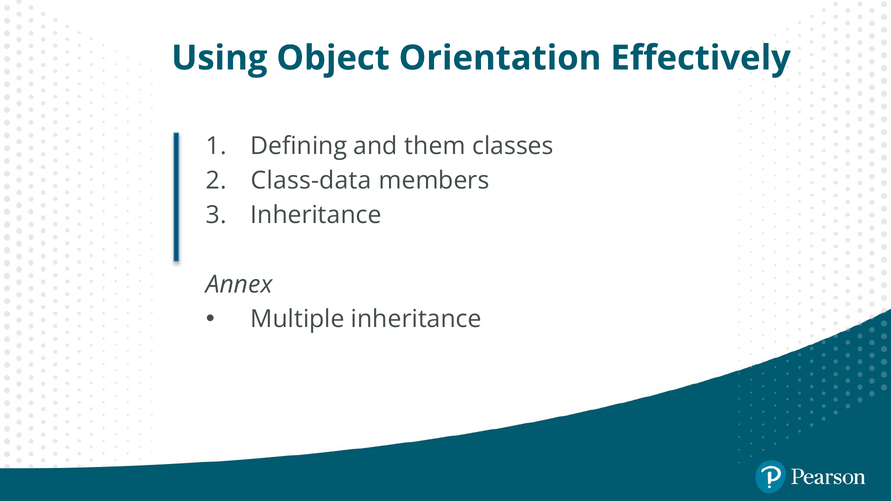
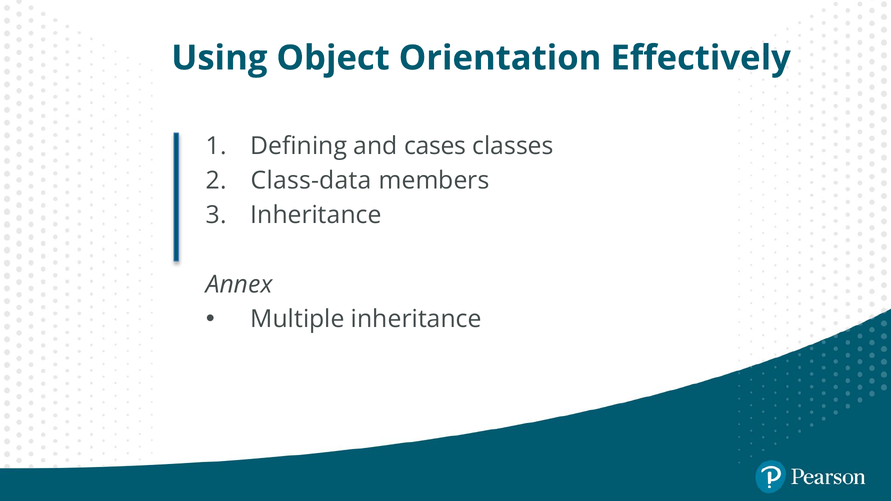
them: them -> cases (435, 146)
